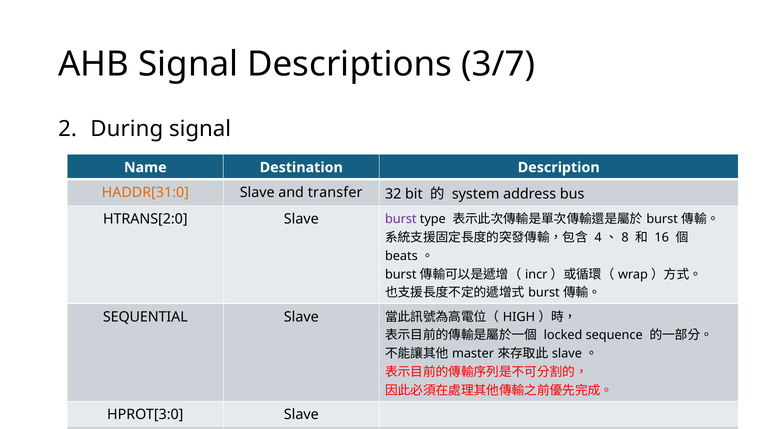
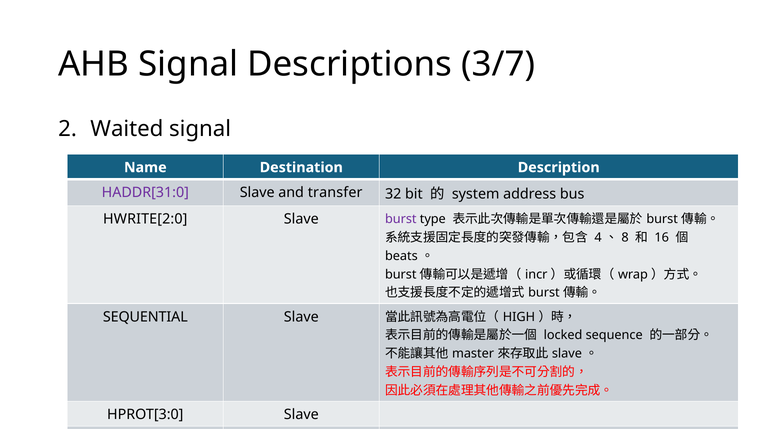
During: During -> Waited (127, 129)
HADDR[31:0 colour: orange -> purple (145, 193)
HTRANS[2:0: HTRANS[2:0 -> HWRITE[2:0 (145, 219)
